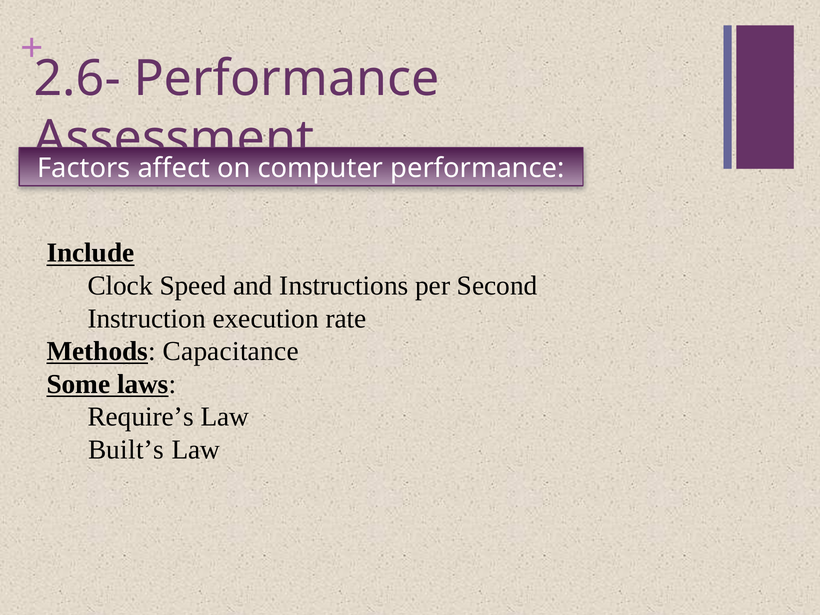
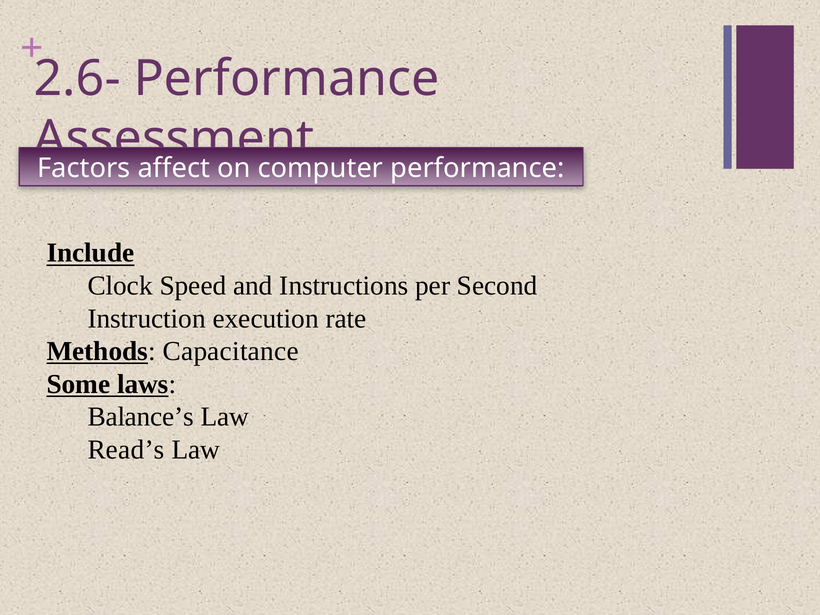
Require’s: Require’s -> Balance’s (141, 417)
Built’s: Built’s -> Read’s (126, 450)
